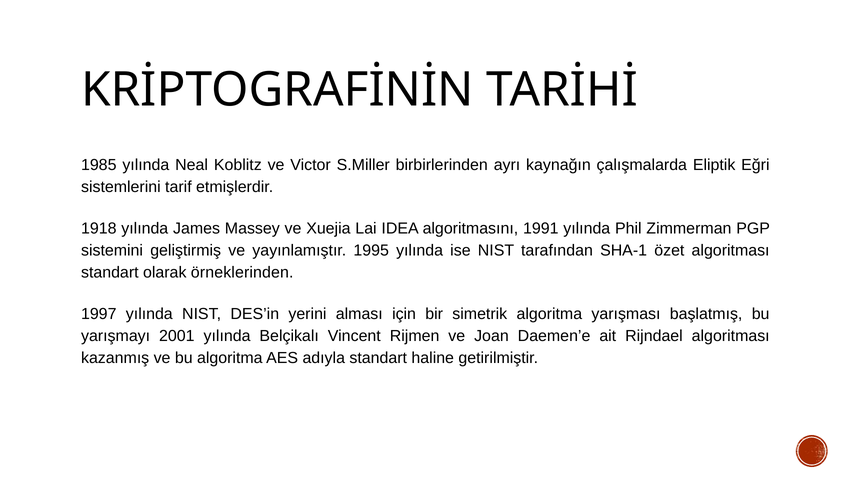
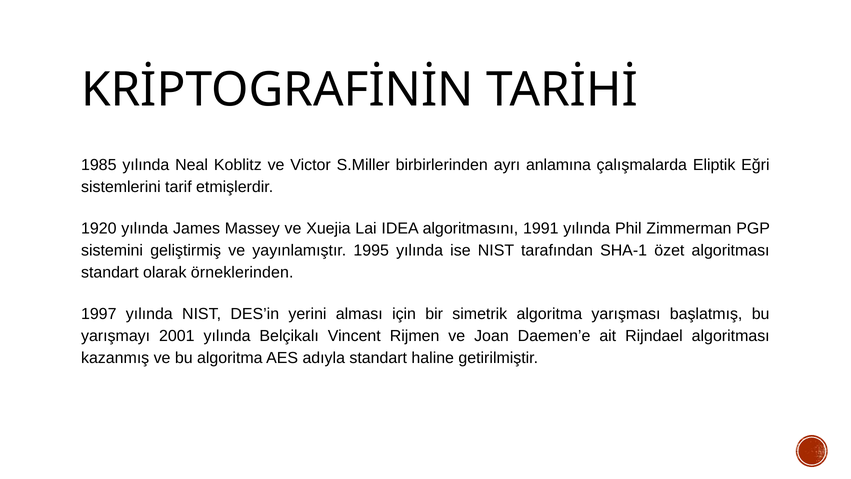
kaynağın: kaynağın -> anlamına (558, 165)
1918: 1918 -> 1920 (99, 228)
